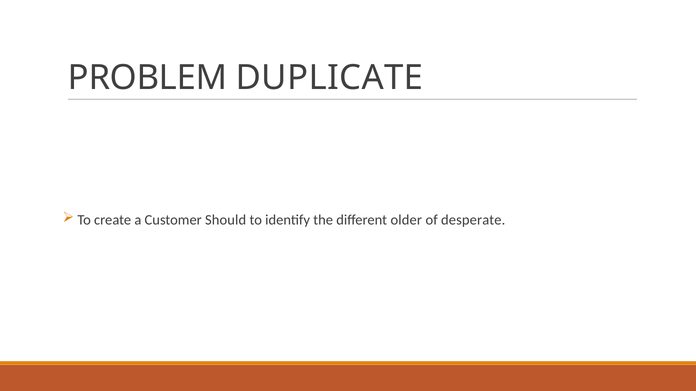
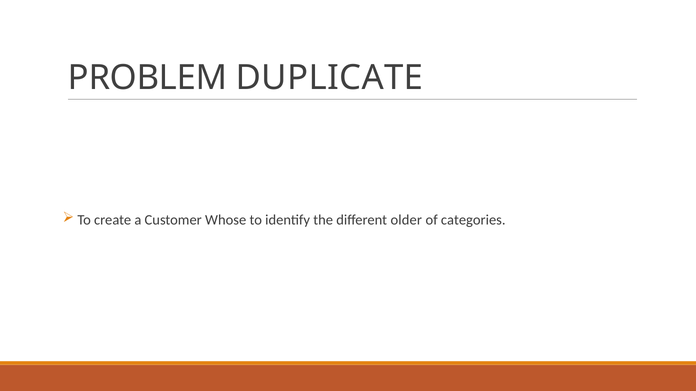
Should: Should -> Whose (226, 220)
desperate: desperate -> categories (473, 220)
